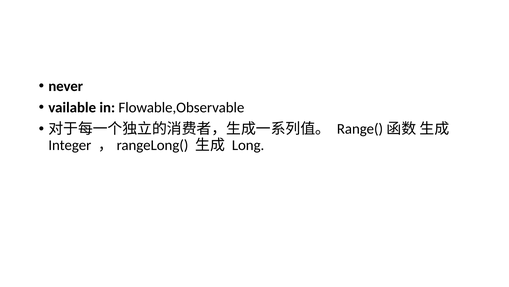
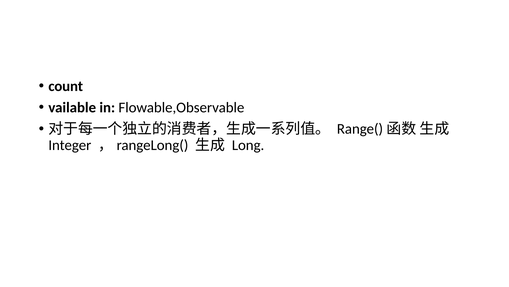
never: never -> count (66, 86)
